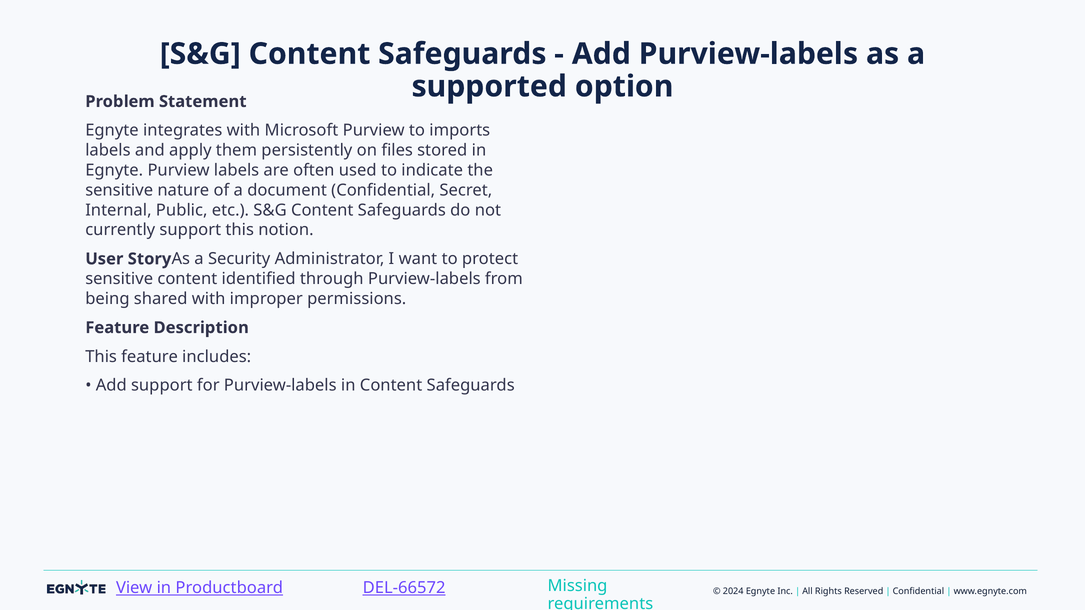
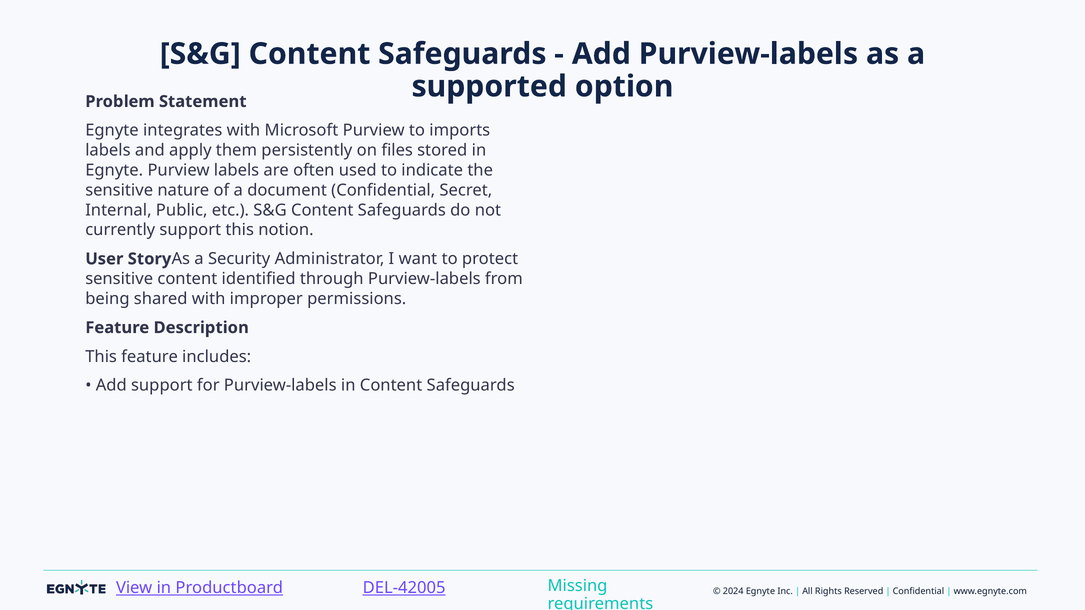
DEL-66572: DEL-66572 -> DEL-42005 (404, 588)
